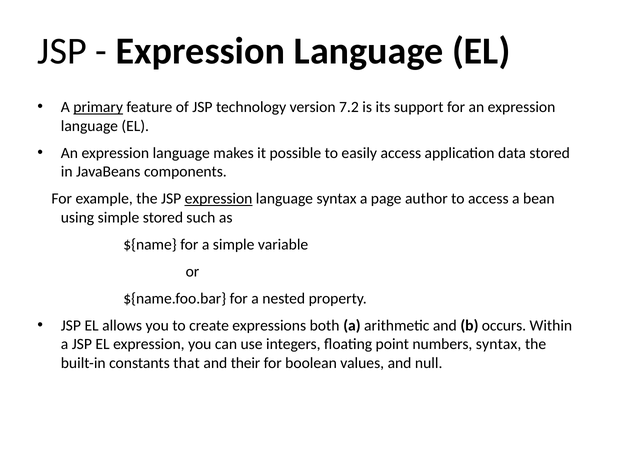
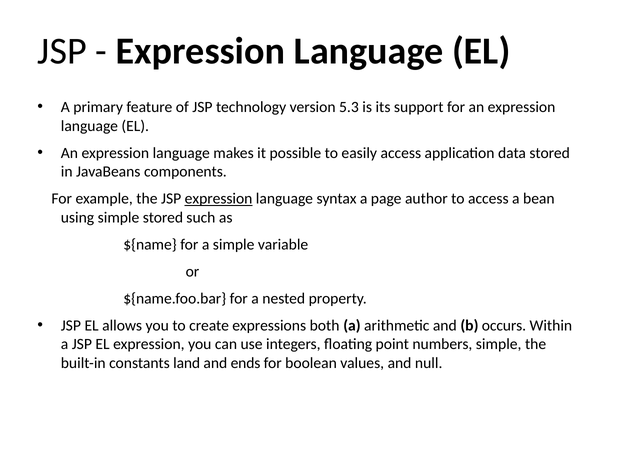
primary underline: present -> none (98, 107)
7.2: 7.2 -> 5.3 (349, 107)
numbers syntax: syntax -> simple (499, 344)
that: that -> land (187, 363)
their: their -> ends (246, 363)
